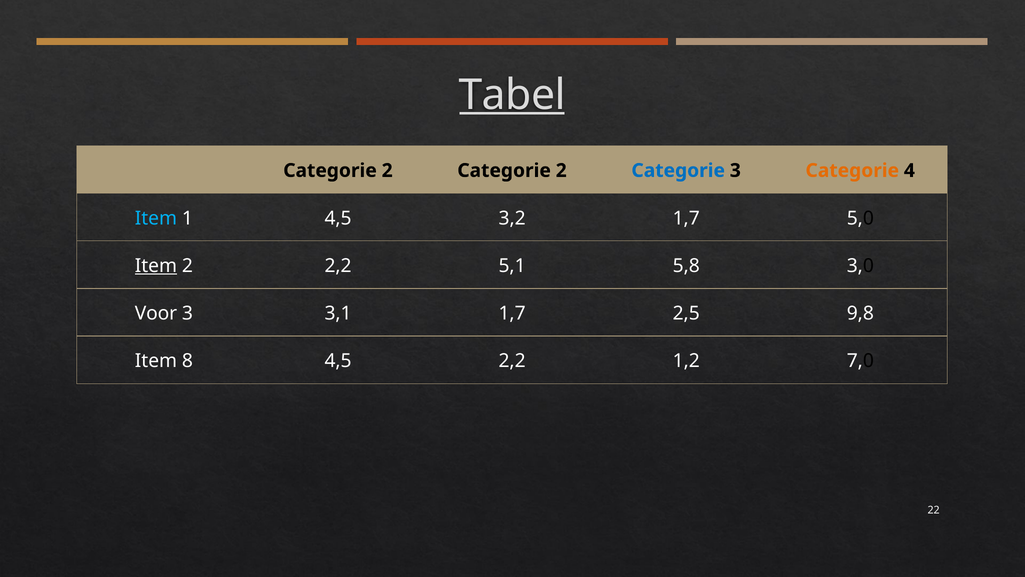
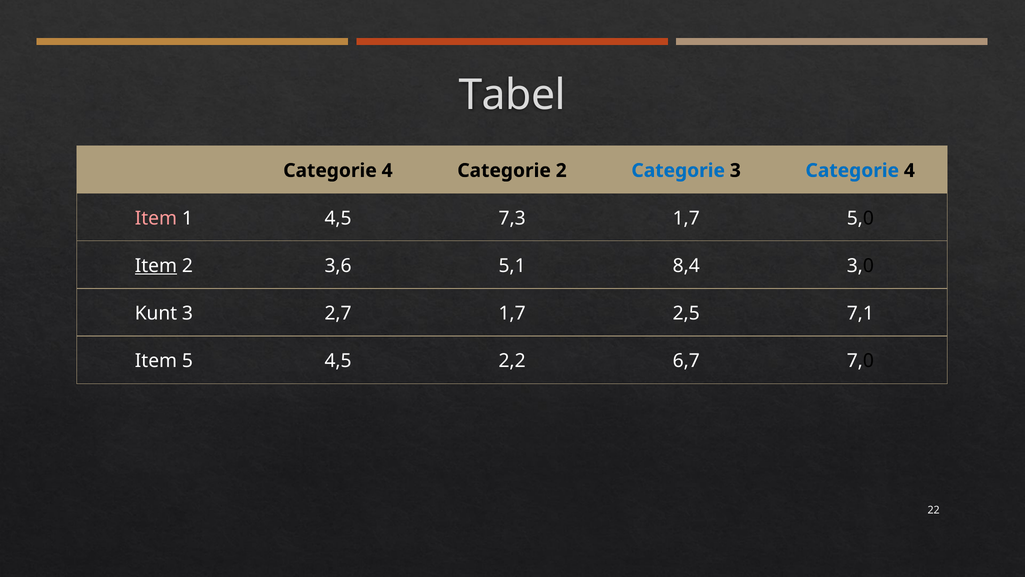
Tabel underline: present -> none (512, 95)
2: 2 -> 4 (387, 170)
Categorie colour: orange -> blue (852, 170)
Item colour: light blue -> pink (156, 218)
3,2: 3,2 -> 7,3 (512, 218)
2 2,2: 2,2 -> 3,6 (338, 266)
5,8: 5,8 -> 8,4 (686, 266)
Voor: Voor -> Kunt (156, 313)
3,1: 3,1 -> 2,7 (338, 313)
9,8: 9,8 -> 7,1 (860, 313)
8: 8 -> 5 (187, 361)
1,2: 1,2 -> 6,7 (686, 361)
